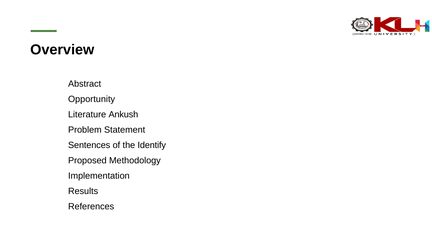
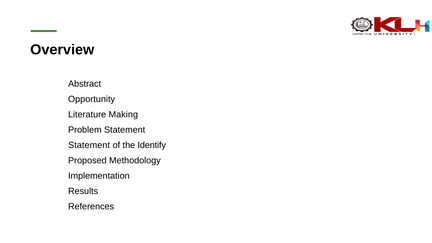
Ankush: Ankush -> Making (123, 115)
Sentences: Sentences -> Statement (89, 145)
